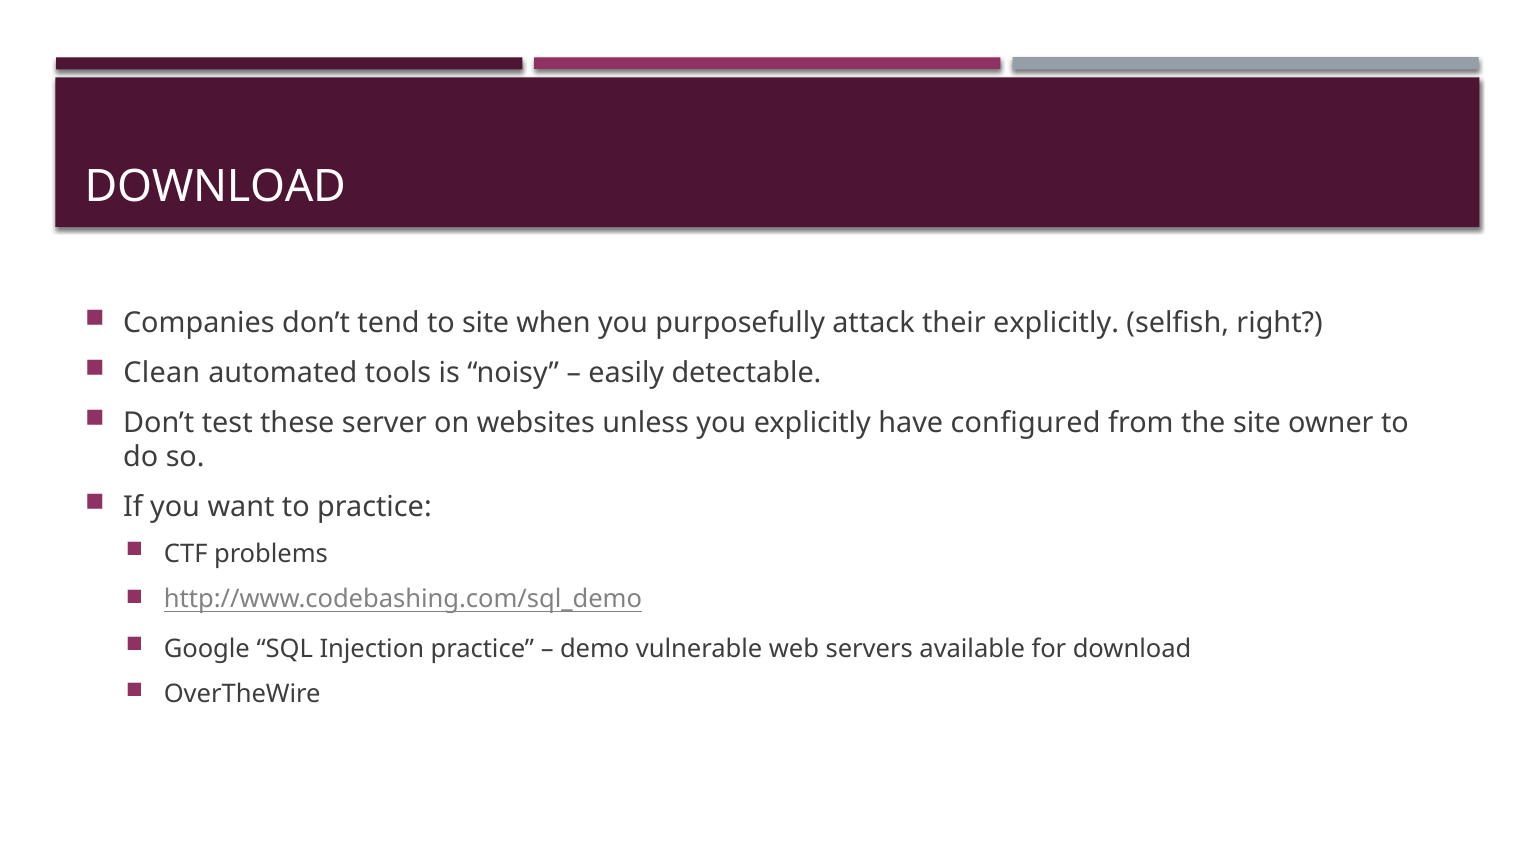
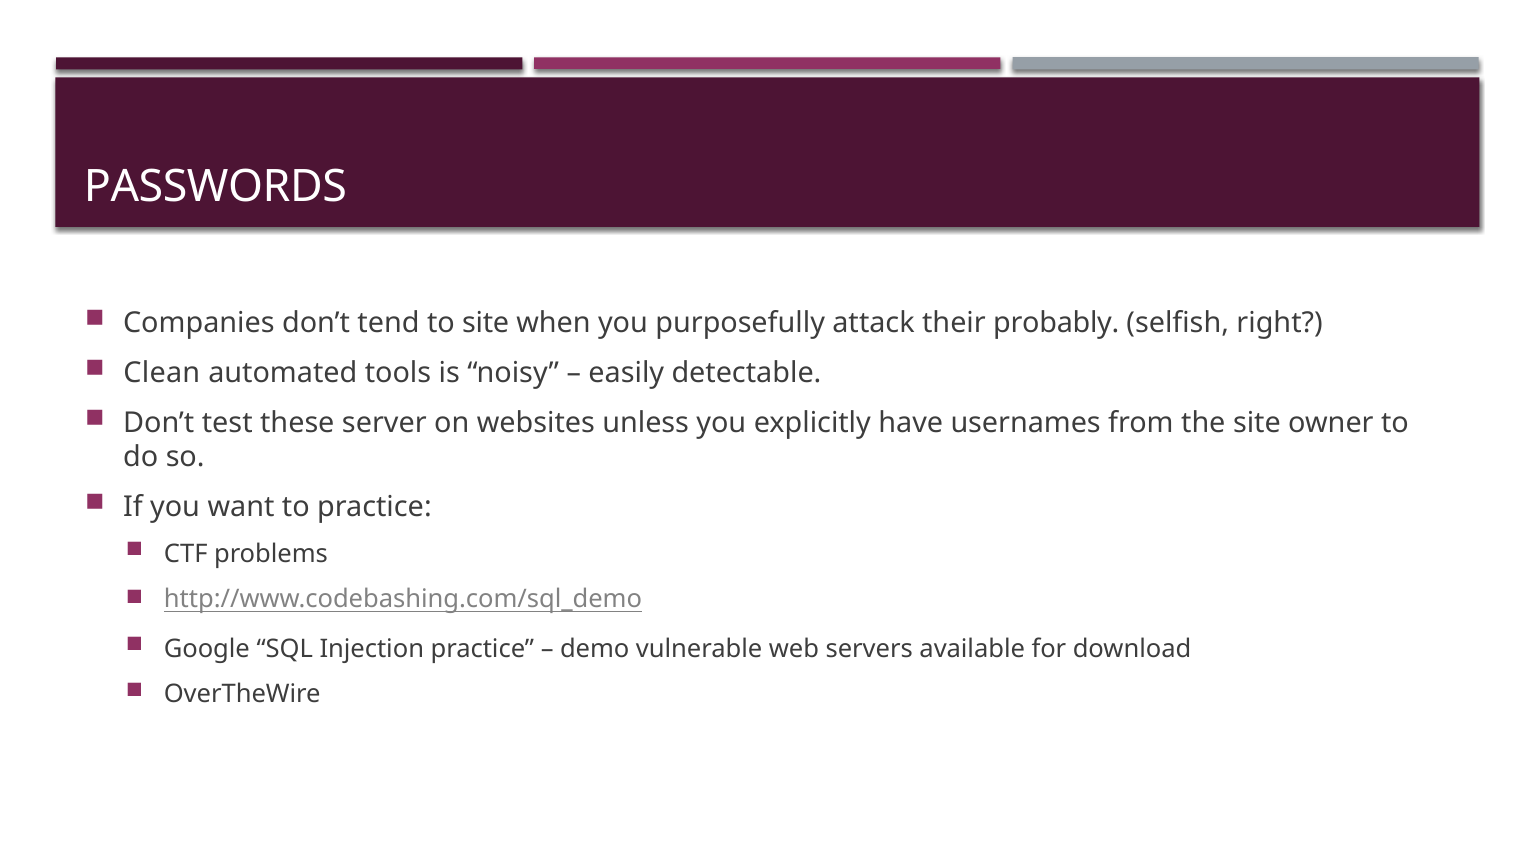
DOWNLOAD: DOWNLOAD -> PASSWORDS (215, 186)
their explicitly: explicitly -> probably (1056, 323)
configured: configured -> usernames (1026, 423)
